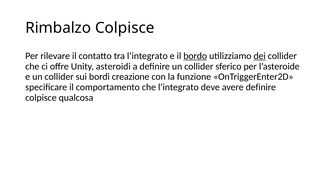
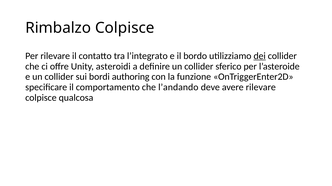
bordo underline: present -> none (195, 56)
creazione: creazione -> authoring (131, 77)
che l’integrato: l’integrato -> l’andando (178, 88)
avere definire: definire -> rilevare (261, 88)
